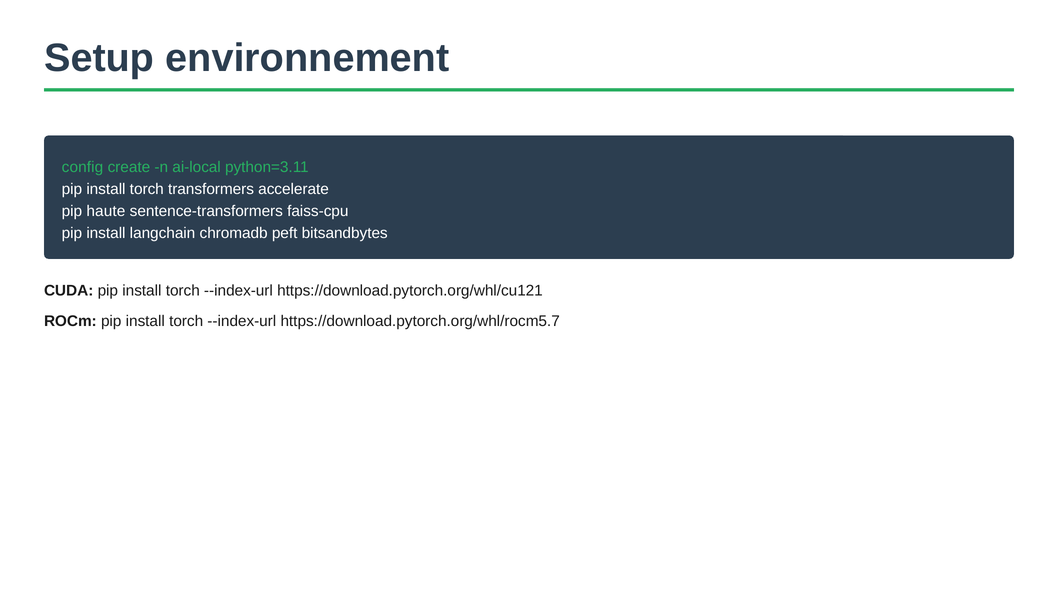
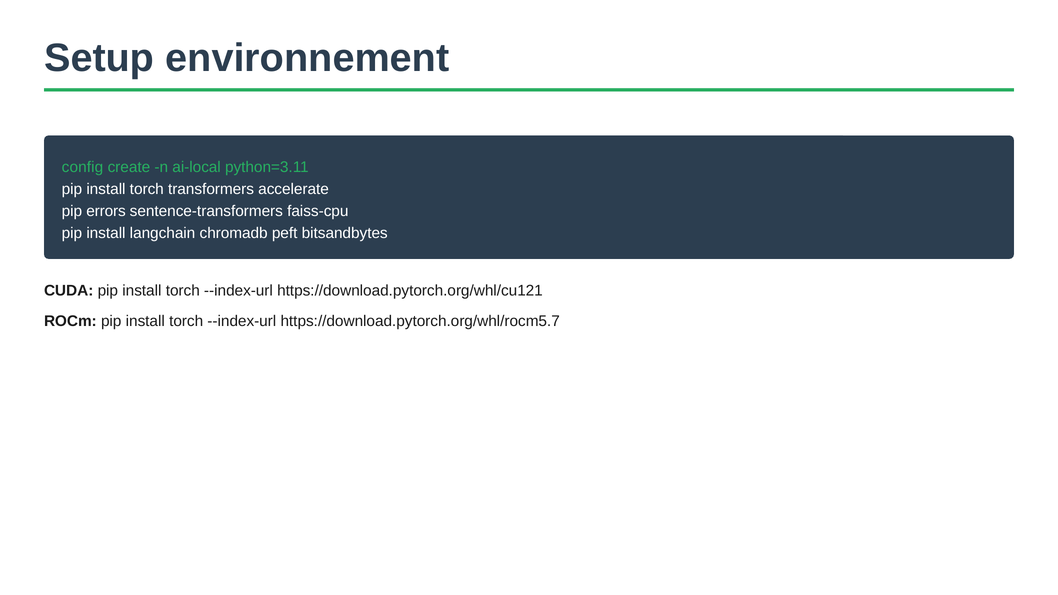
haute: haute -> errors (106, 211)
